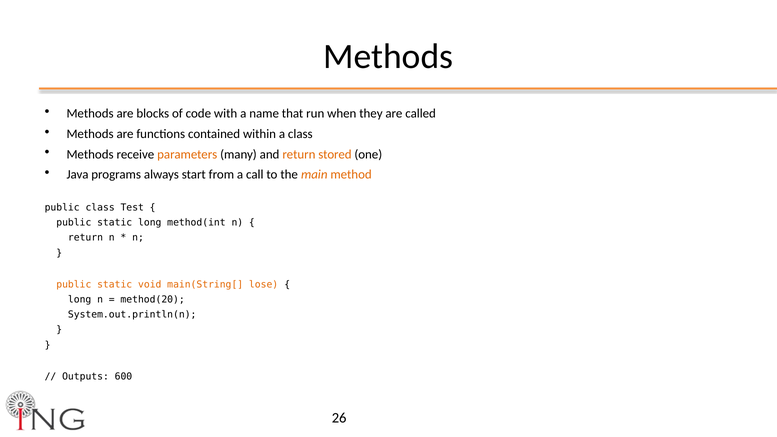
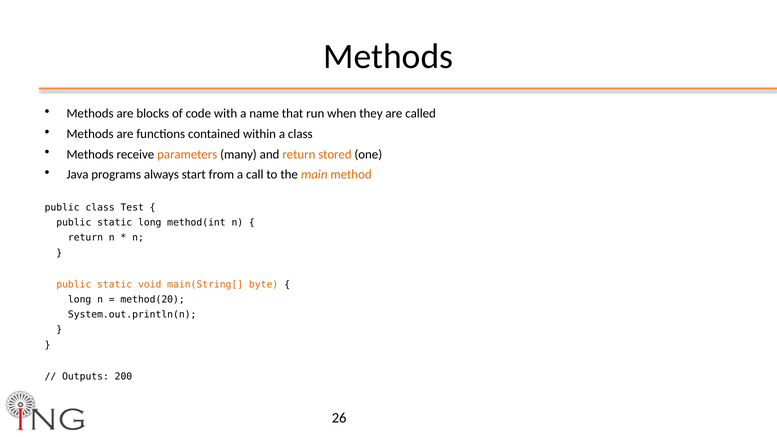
lose: lose -> byte (264, 284)
600: 600 -> 200 (123, 376)
